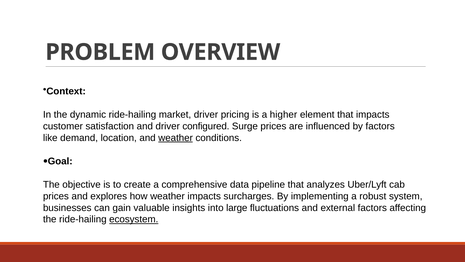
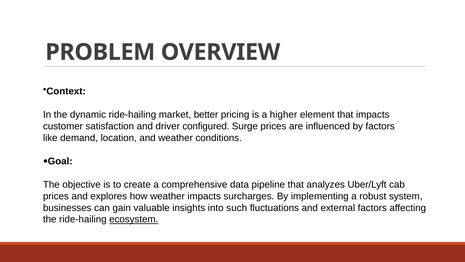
market driver: driver -> better (206, 114)
weather underline: present -> none (176, 138)
large: large -> such (237, 207)
